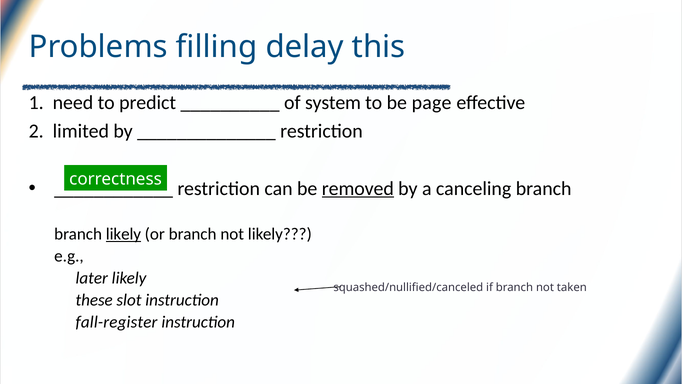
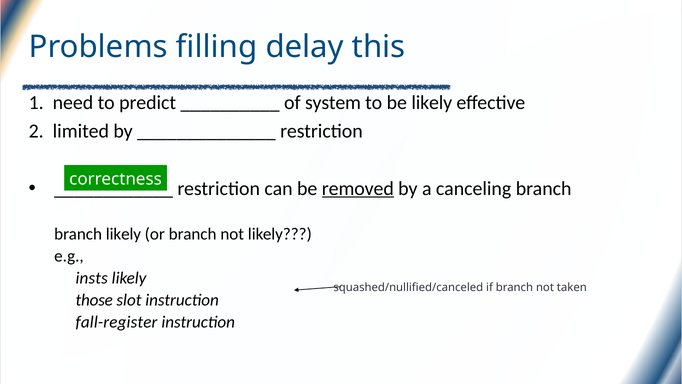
be page: page -> likely (432, 103)
likely underline: present -> none (123, 234)
later: later -> insts (92, 278)
these: these -> those (94, 300)
